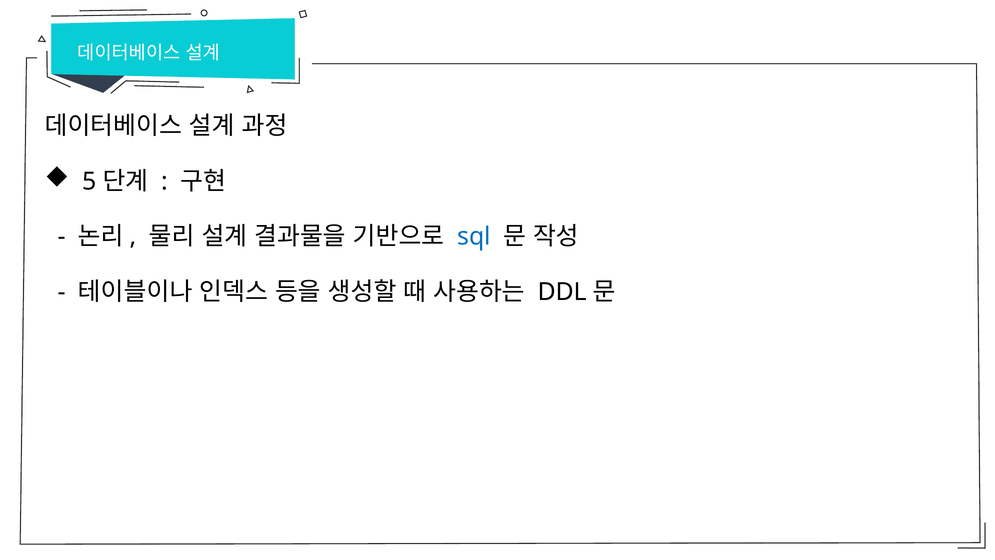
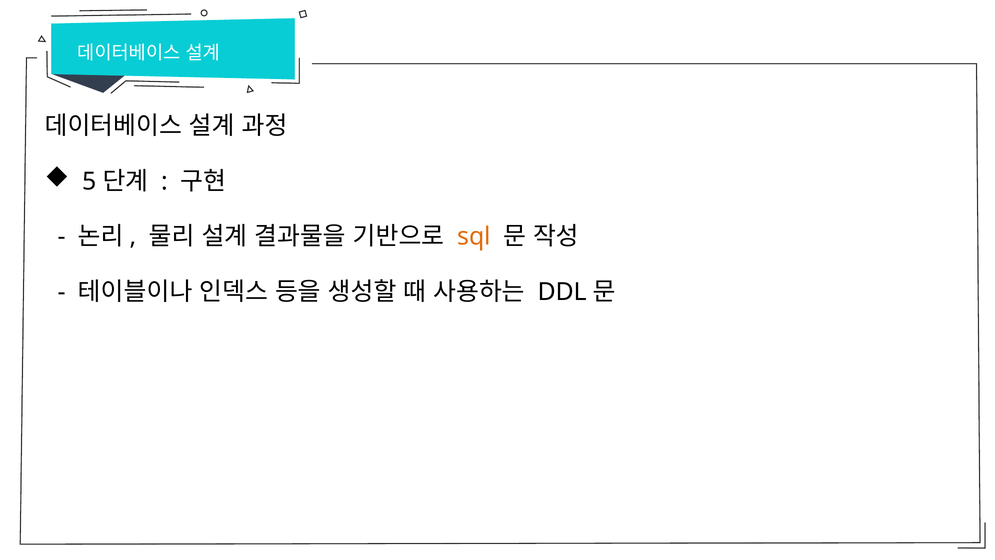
sql colour: blue -> orange (474, 236)
